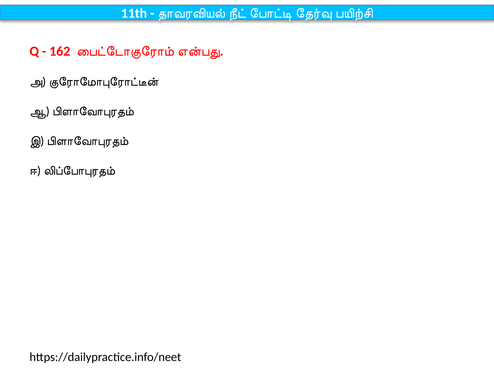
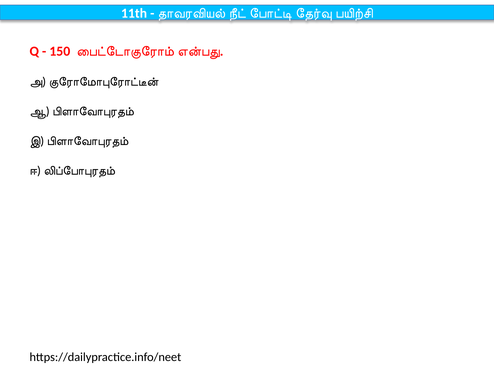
162: 162 -> 150 (60, 51)
